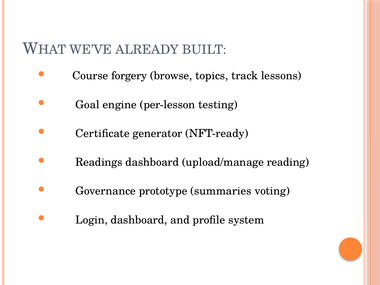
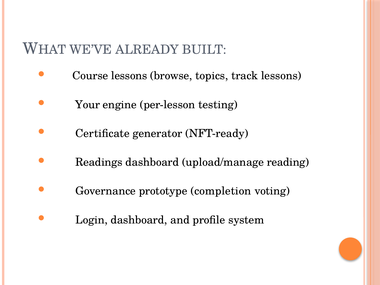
Course forgery: forgery -> lessons (129, 76)
Goal: Goal -> Your (88, 105)
summaries: summaries -> completion (221, 191)
